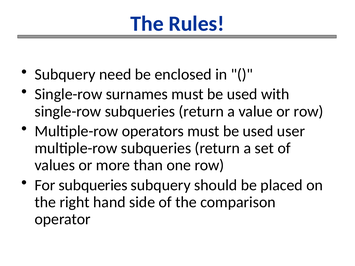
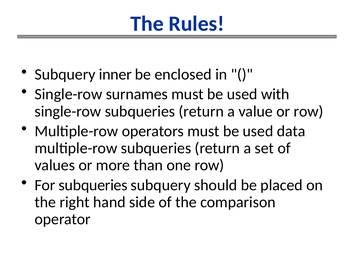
need: need -> inner (115, 74)
user: user -> data (291, 131)
